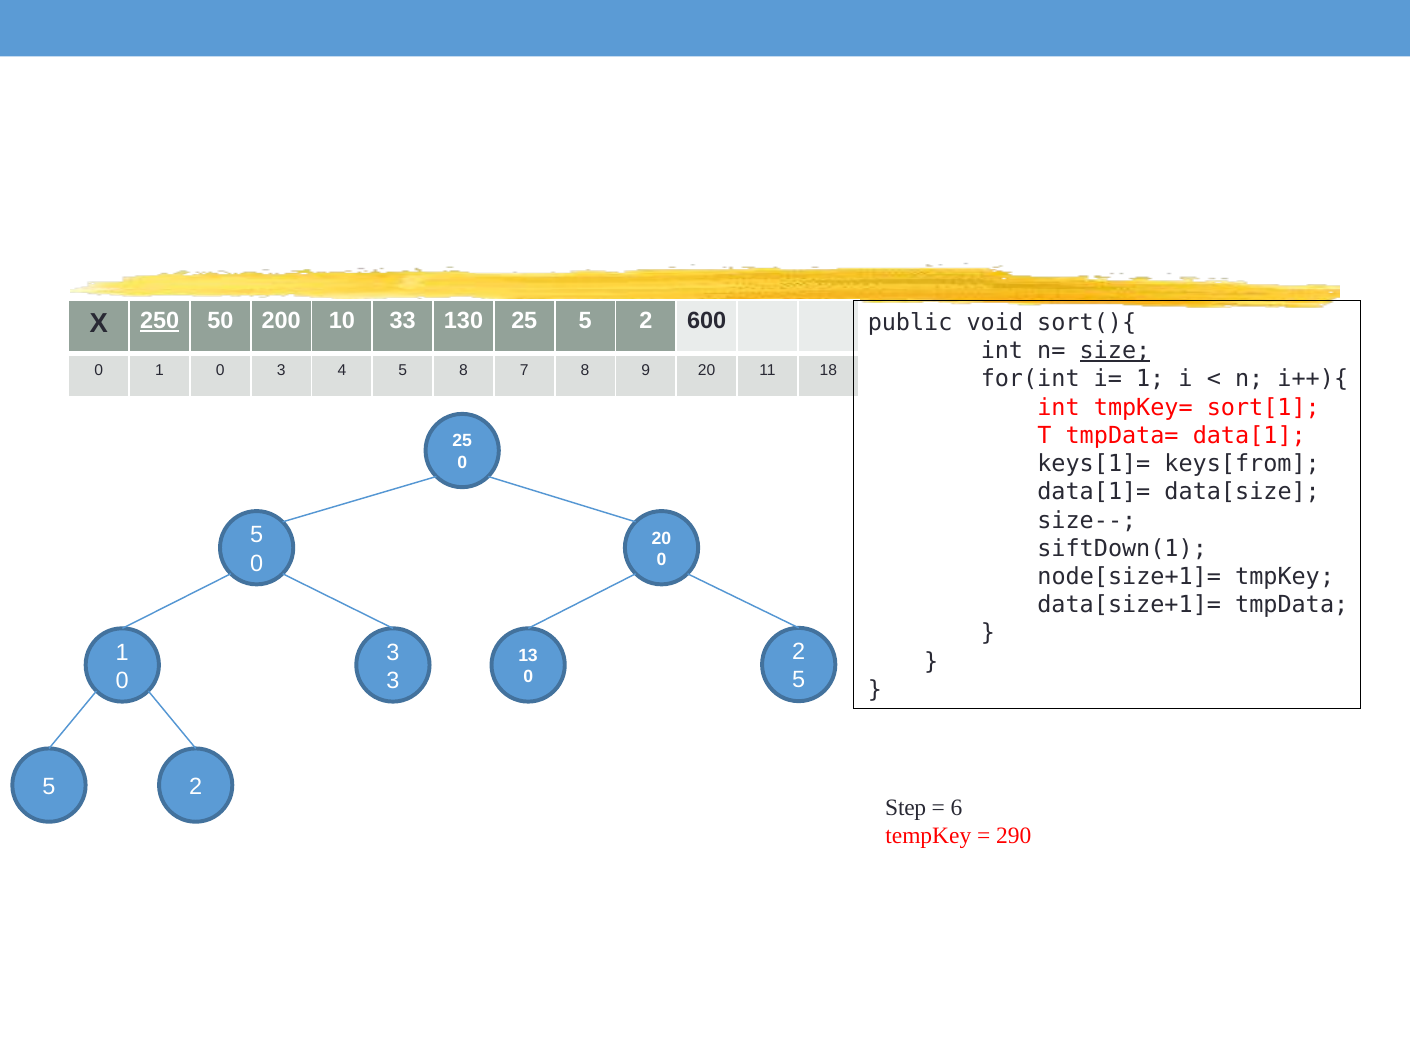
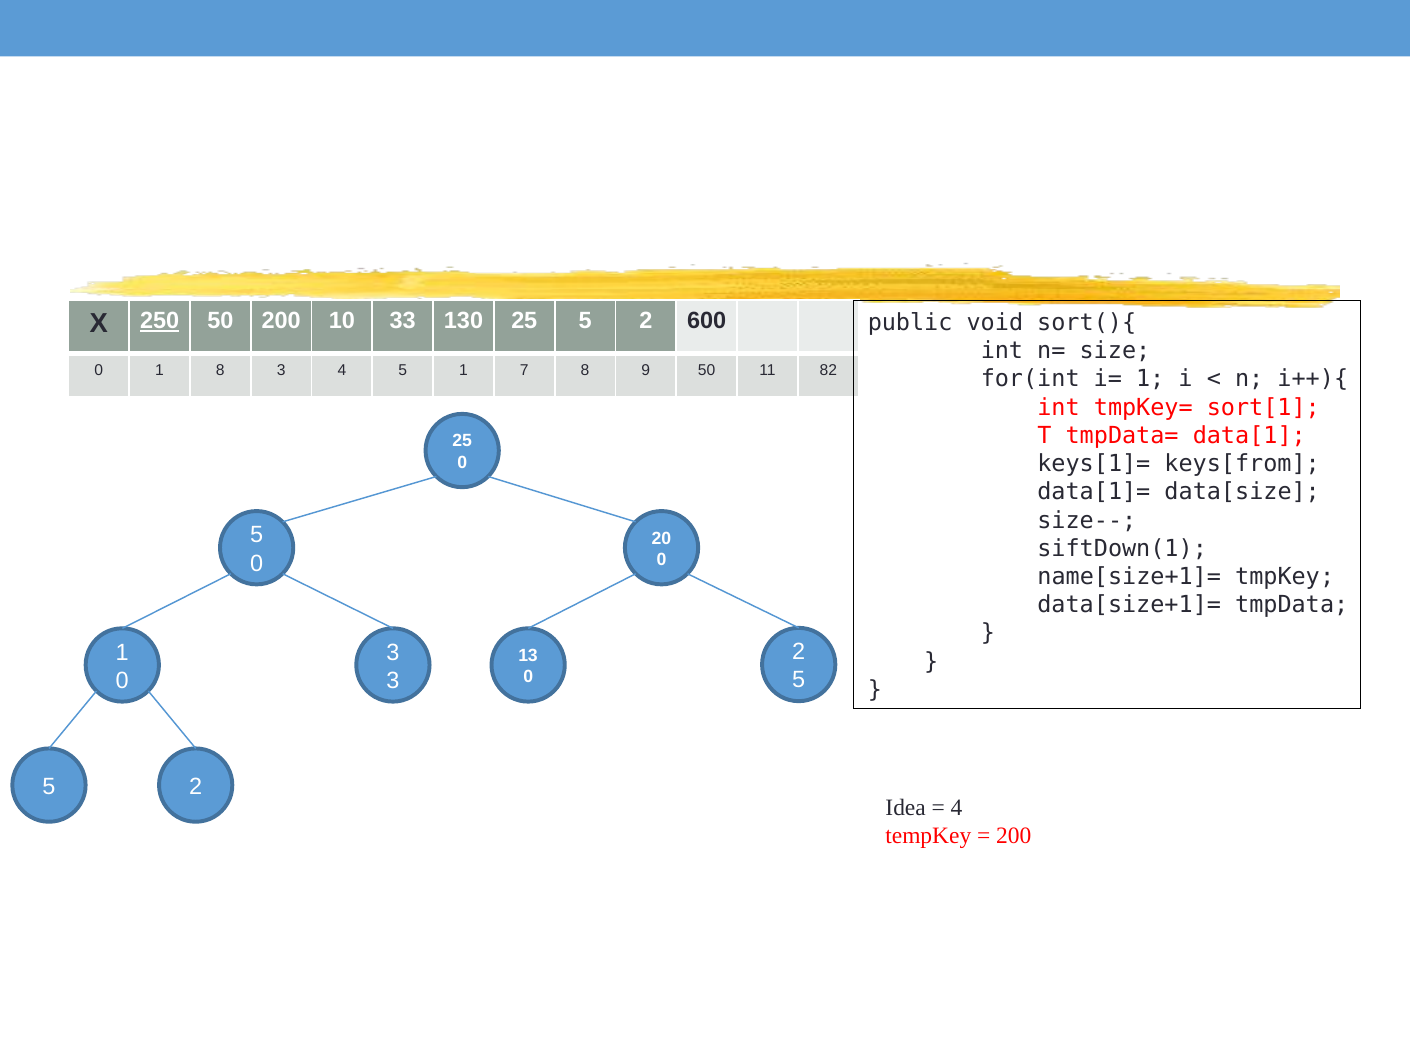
size underline: present -> none (1115, 351)
0 1 0: 0 -> 8 (220, 370)
5 8: 8 -> 1 (463, 370)
9 20: 20 -> 50 (707, 370)
18: 18 -> 82 (828, 370)
node[size+1]=: node[size+1]= -> name[size+1]= (1129, 576)
Step: Step -> Idea (906, 807)
6: 6 -> 4 (957, 807)
290: 290 -> 200 (1014, 836)
